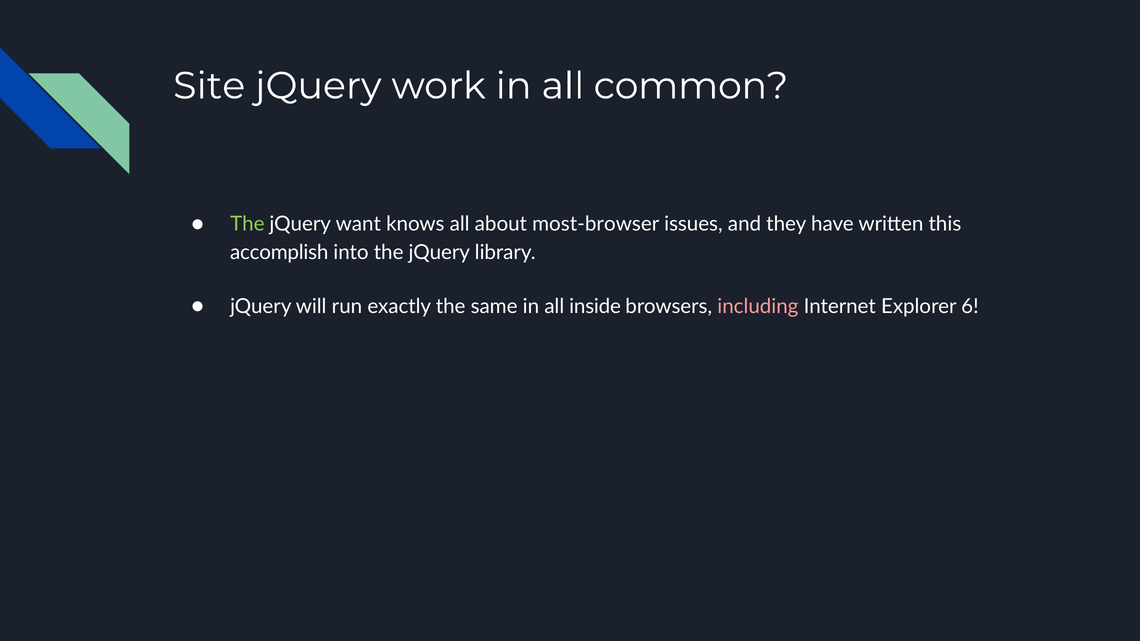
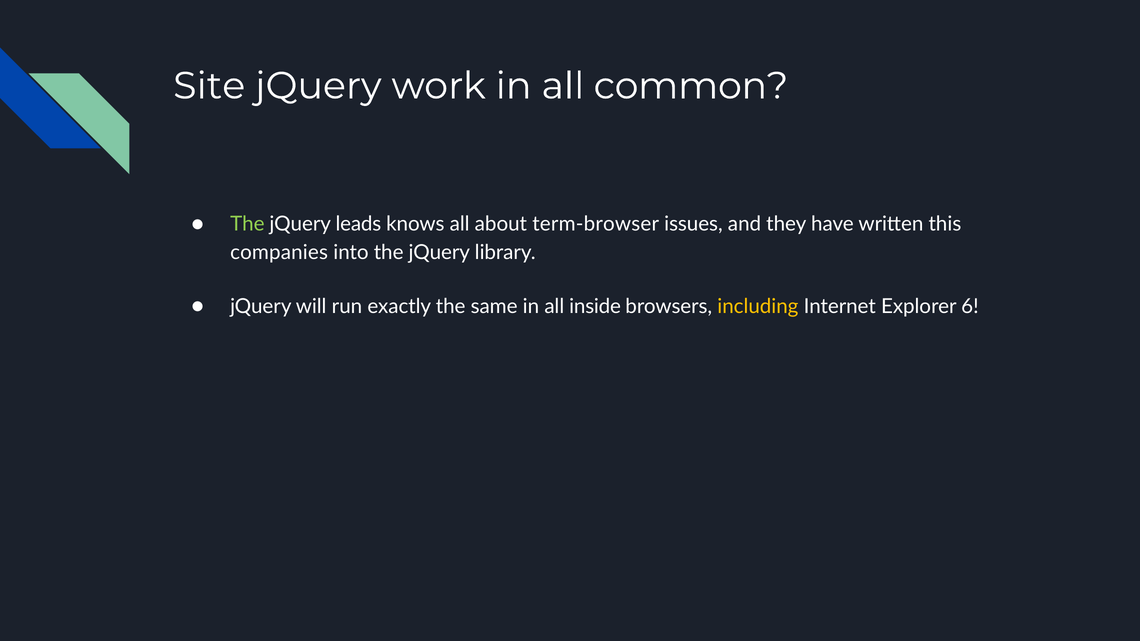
want: want -> leads (358, 224)
most-browser: most-browser -> term-browser (596, 224)
accomplish: accomplish -> companies (279, 253)
including colour: pink -> yellow (758, 306)
